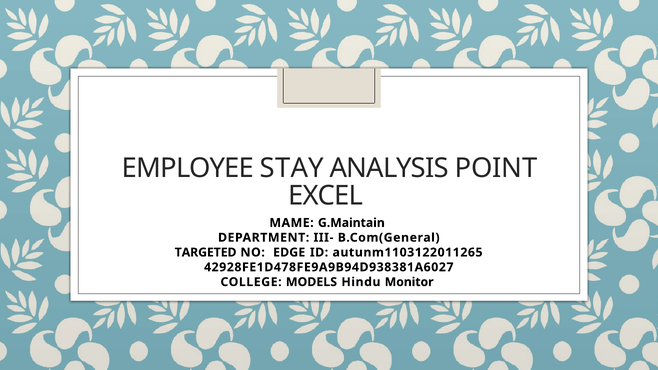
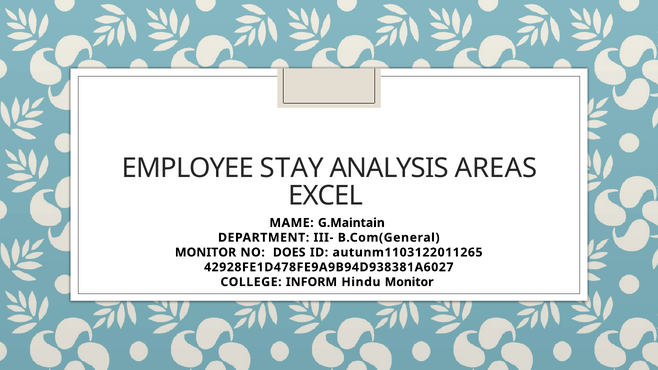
POINT: POINT -> AREAS (496, 168)
TARGETED: TARGETED -> MONITOR (206, 252)
EDGE: EDGE -> DOES (289, 252)
MODELS: MODELS -> INFORM (311, 282)
